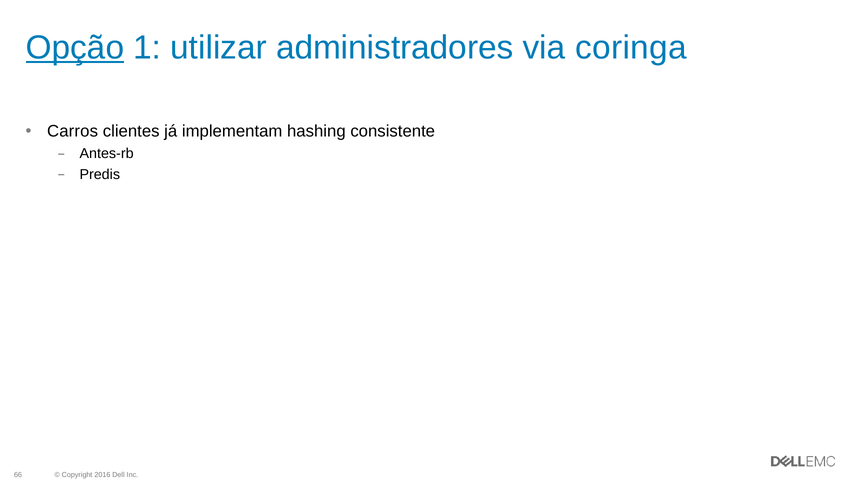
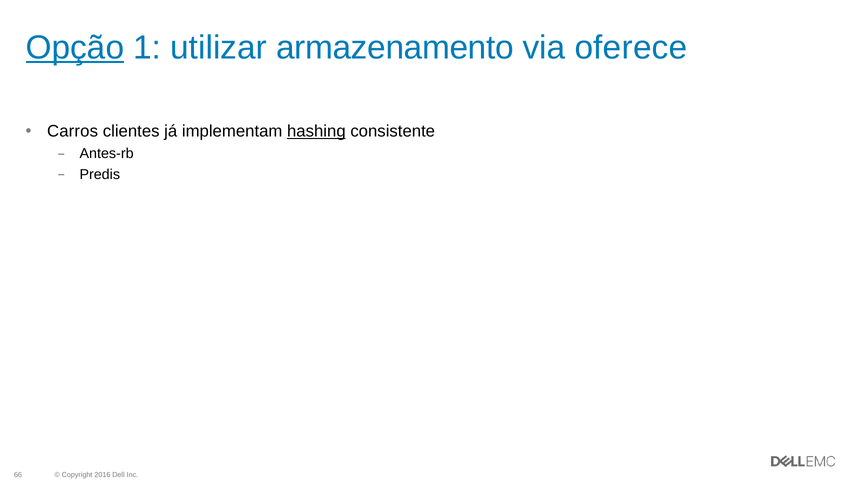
administradores: administradores -> armazenamento (395, 48)
coringa: coringa -> oferece (631, 48)
hashing underline: none -> present (316, 131)
